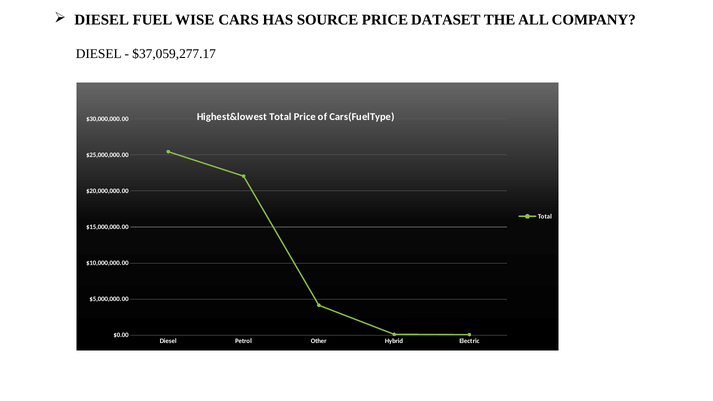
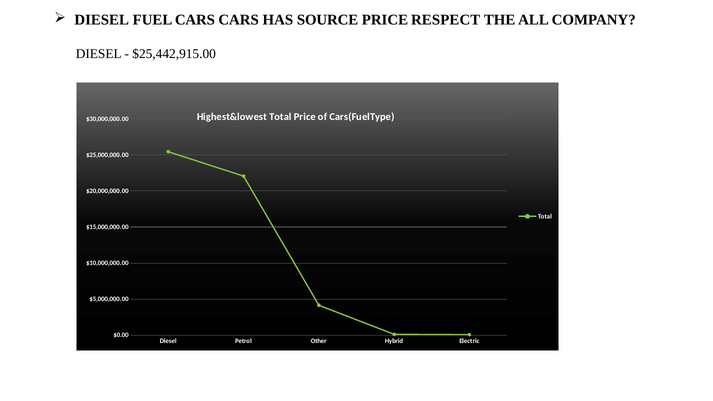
FUEL WISE: WISE -> CARS (195, 20)
DATASET: DATASET -> RESPECT (446, 20)
$37,059,277.17: $37,059,277.17 -> $25,442,915.00 (174, 54)
